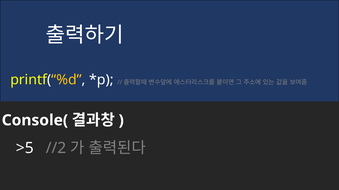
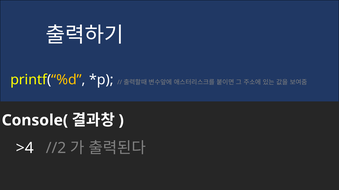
>5: >5 -> >4 (25, 148)
